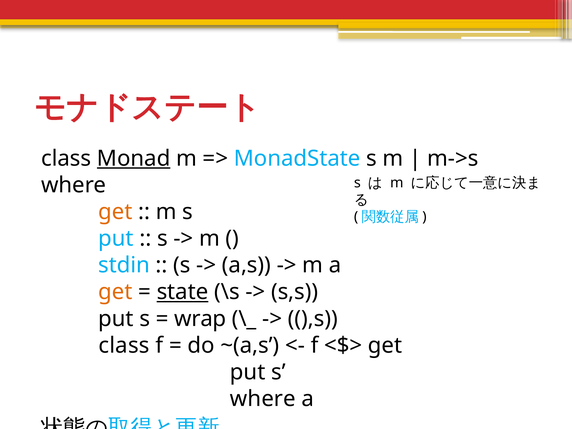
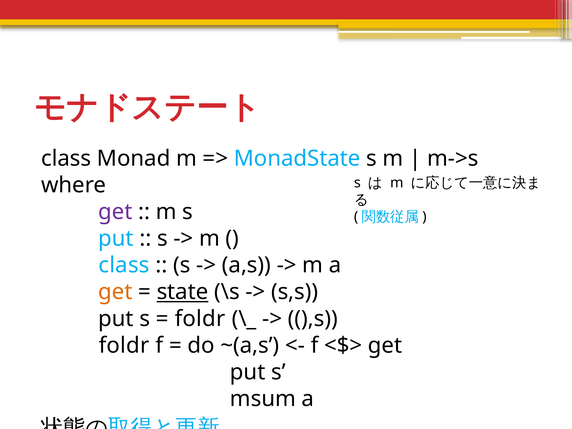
Monad underline: present -> none (134, 158)
get colour: orange -> purple (115, 212)
stdin: stdin -> class (124, 265)
wrap: wrap -> foldr (200, 319)
class: class -> foldr (124, 345)
where: where -> msum (263, 399)
